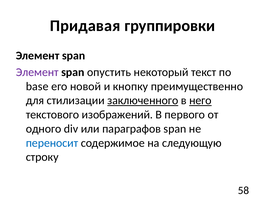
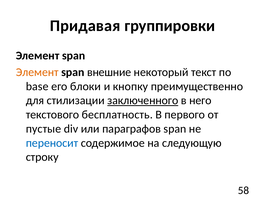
Элемент colour: purple -> orange (37, 72)
опустить: опустить -> внешние (109, 72)
новой: новой -> блоки (86, 86)
него underline: present -> none (200, 100)
изображений: изображений -> бесплатность (117, 114)
одного: одного -> пустые (44, 129)
